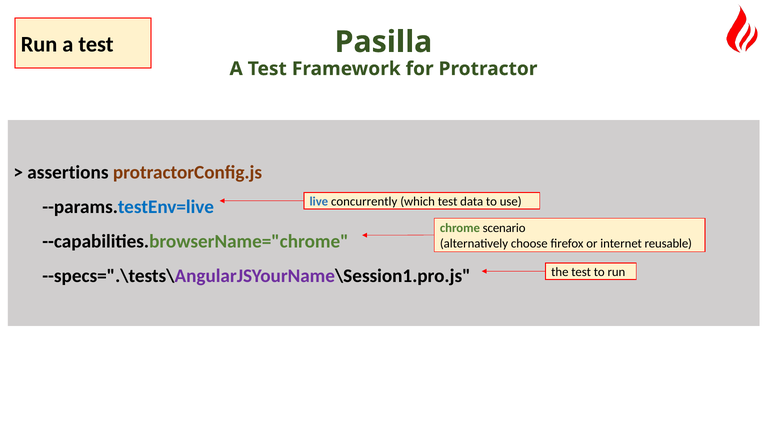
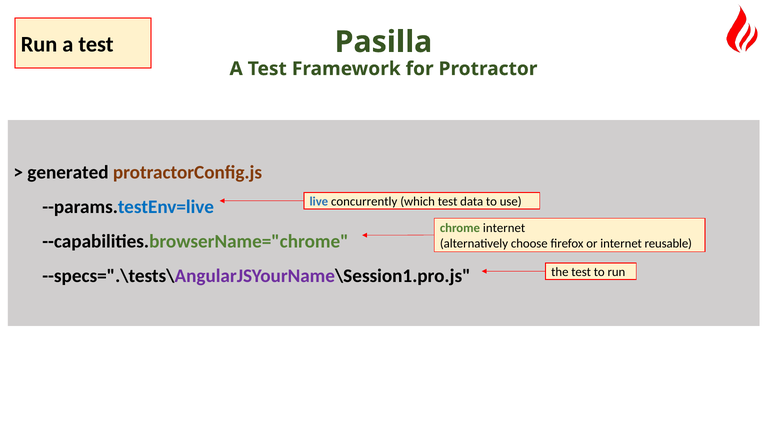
assertions: assertions -> generated (68, 172)
chrome scenario: scenario -> internet (504, 228)
